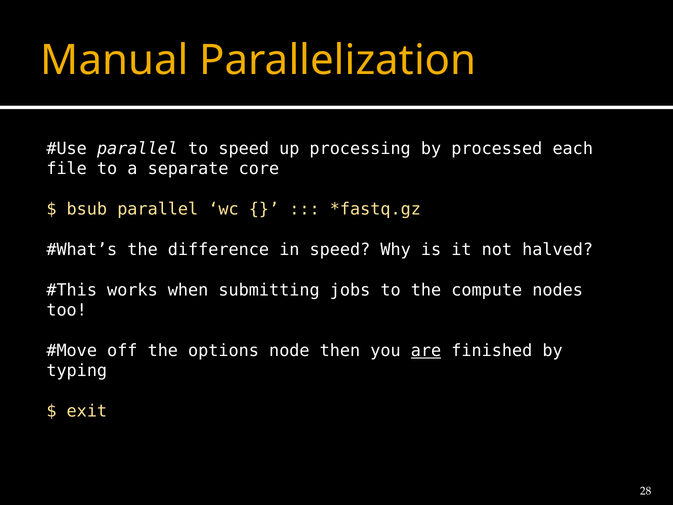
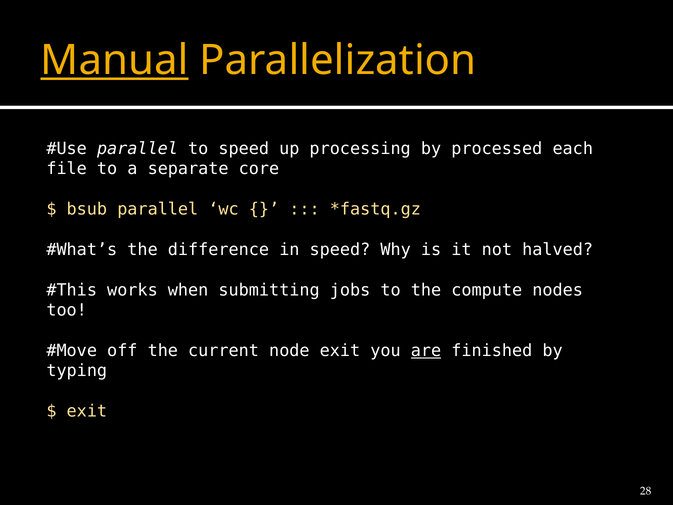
Manual underline: none -> present (114, 60)
options: options -> current (224, 351)
node then: then -> exit (340, 351)
